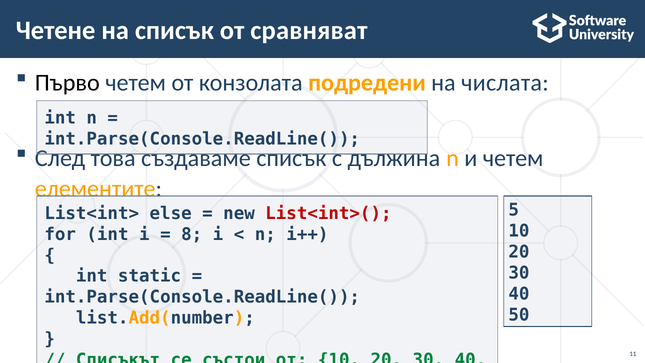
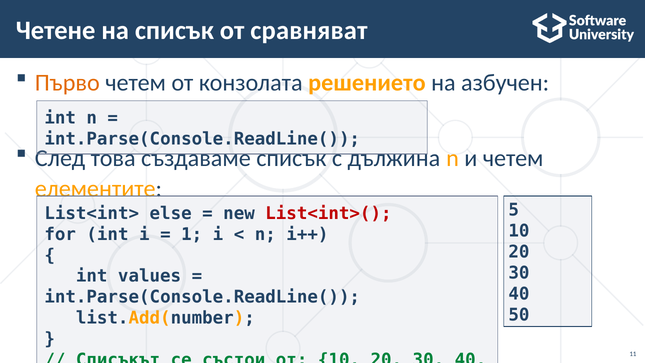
Първо colour: black -> orange (67, 83)
подредени: подредени -> решението (367, 83)
числата: числата -> азбучен (505, 83)
8: 8 -> 1 (192, 234)
static: static -> values (150, 276)
